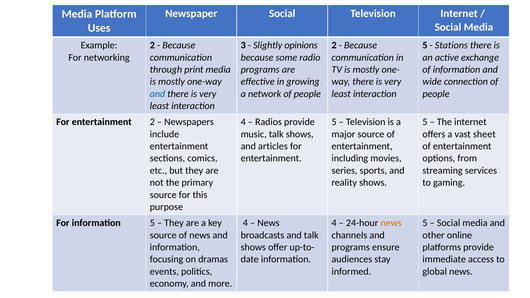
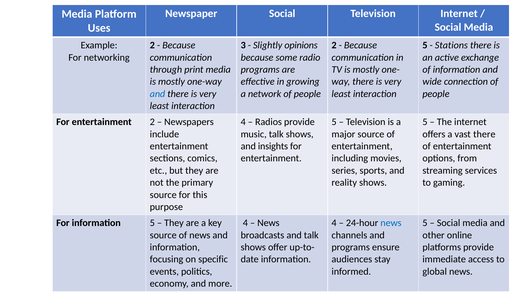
vast sheet: sheet -> there (484, 134)
articles: articles -> insights (273, 146)
news colour: orange -> blue (391, 223)
dramas: dramas -> specific (213, 259)
